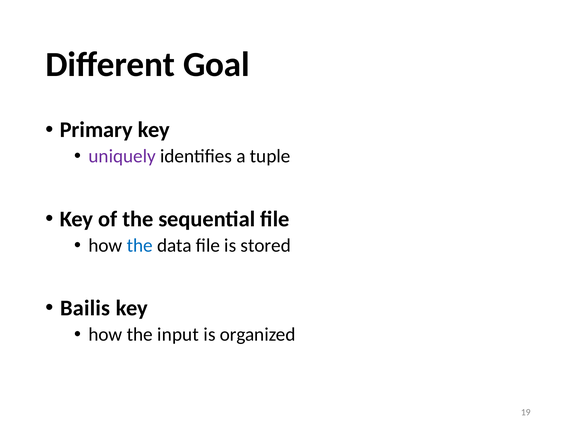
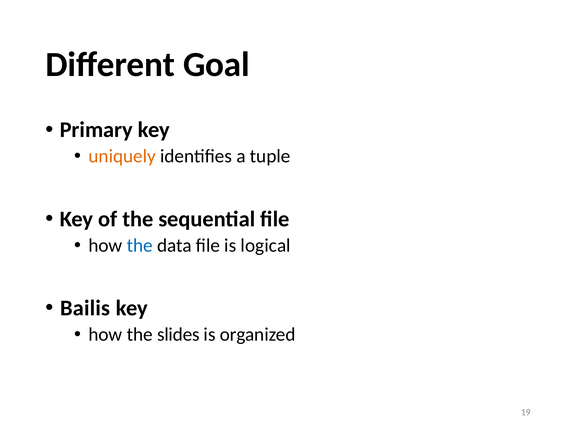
uniquely colour: purple -> orange (122, 156)
stored: stored -> logical (266, 245)
input: input -> slides (178, 335)
